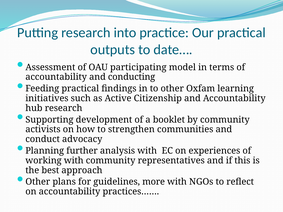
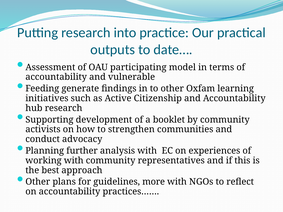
conducting: conducting -> vulnerable (132, 77)
Feeding practical: practical -> generate (80, 89)
